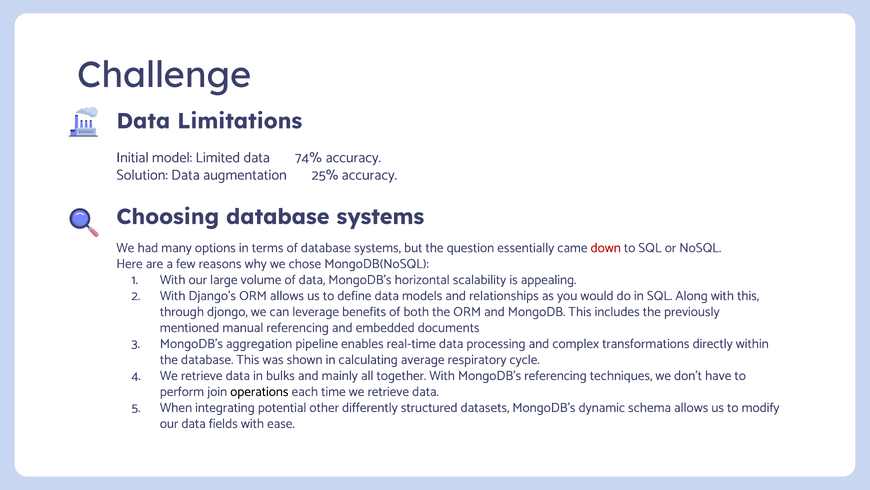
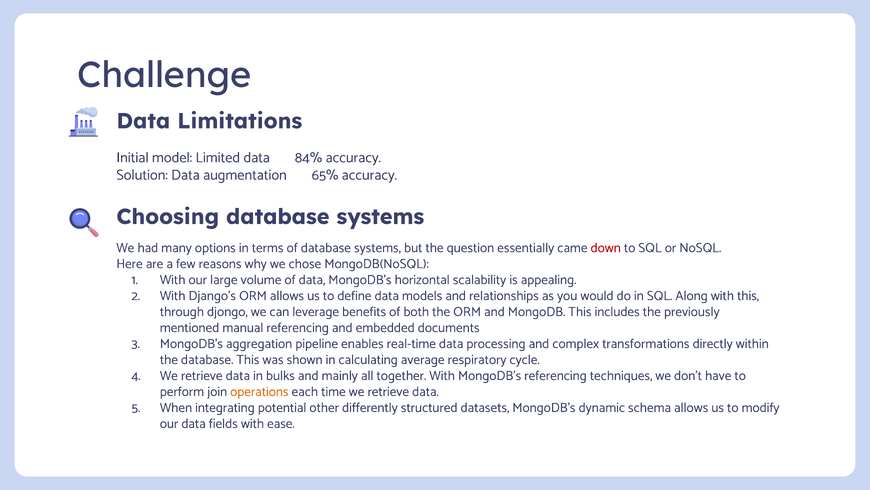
74%: 74% -> 84% (309, 157)
25%: 25% -> 65% (325, 175)
operations colour: black -> orange (259, 391)
